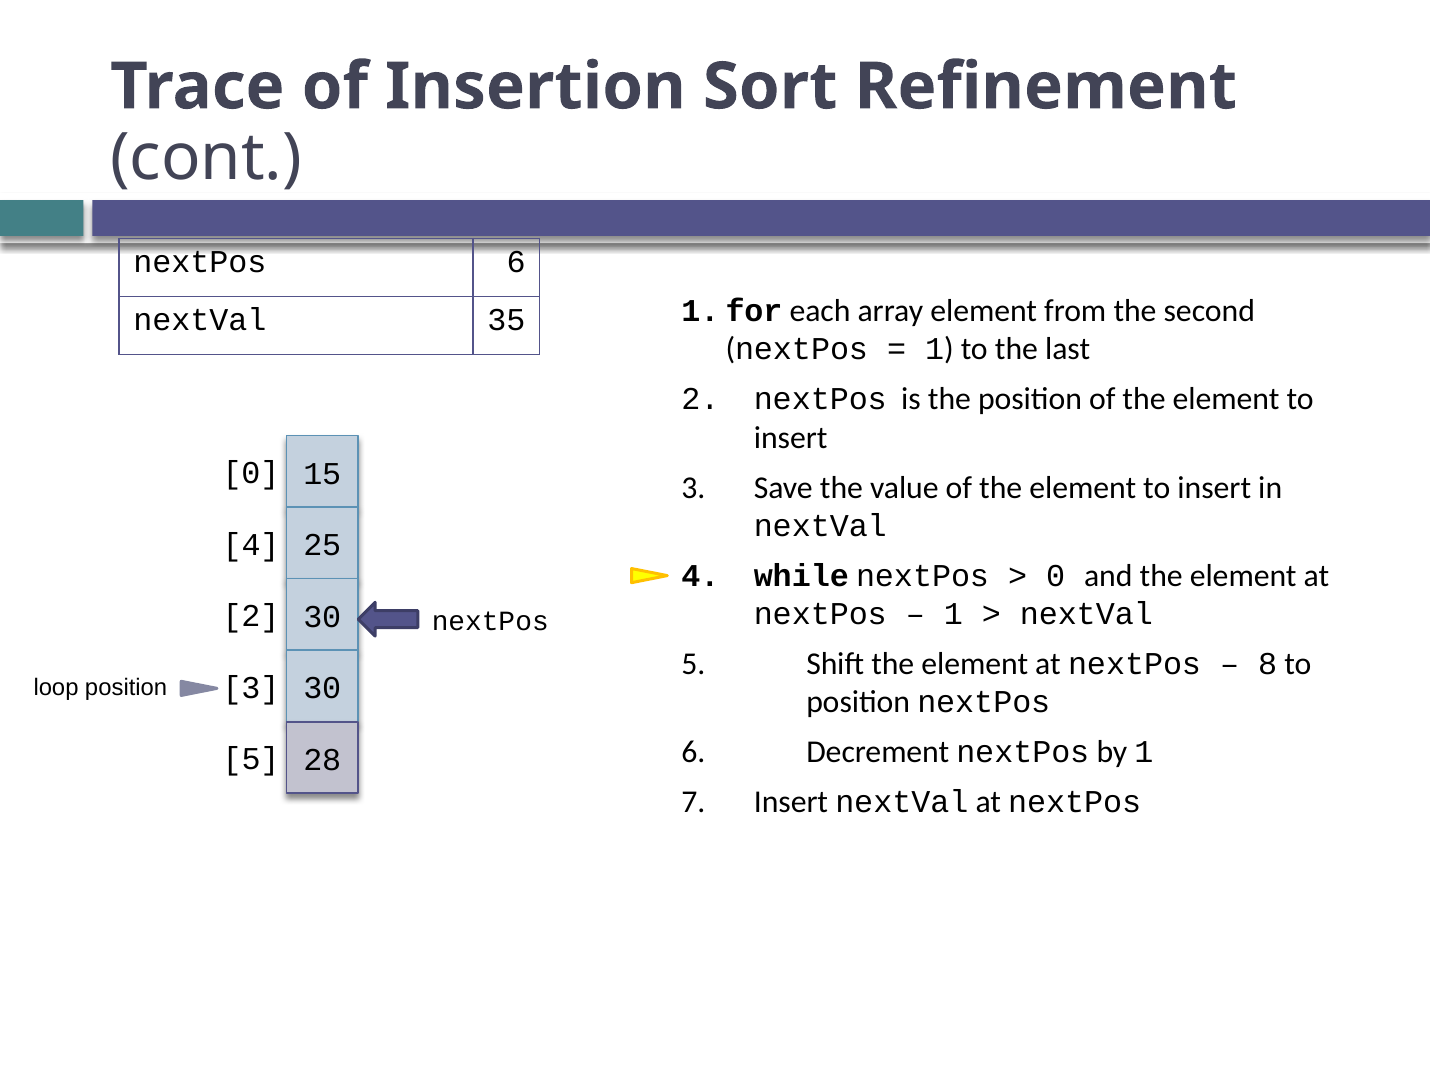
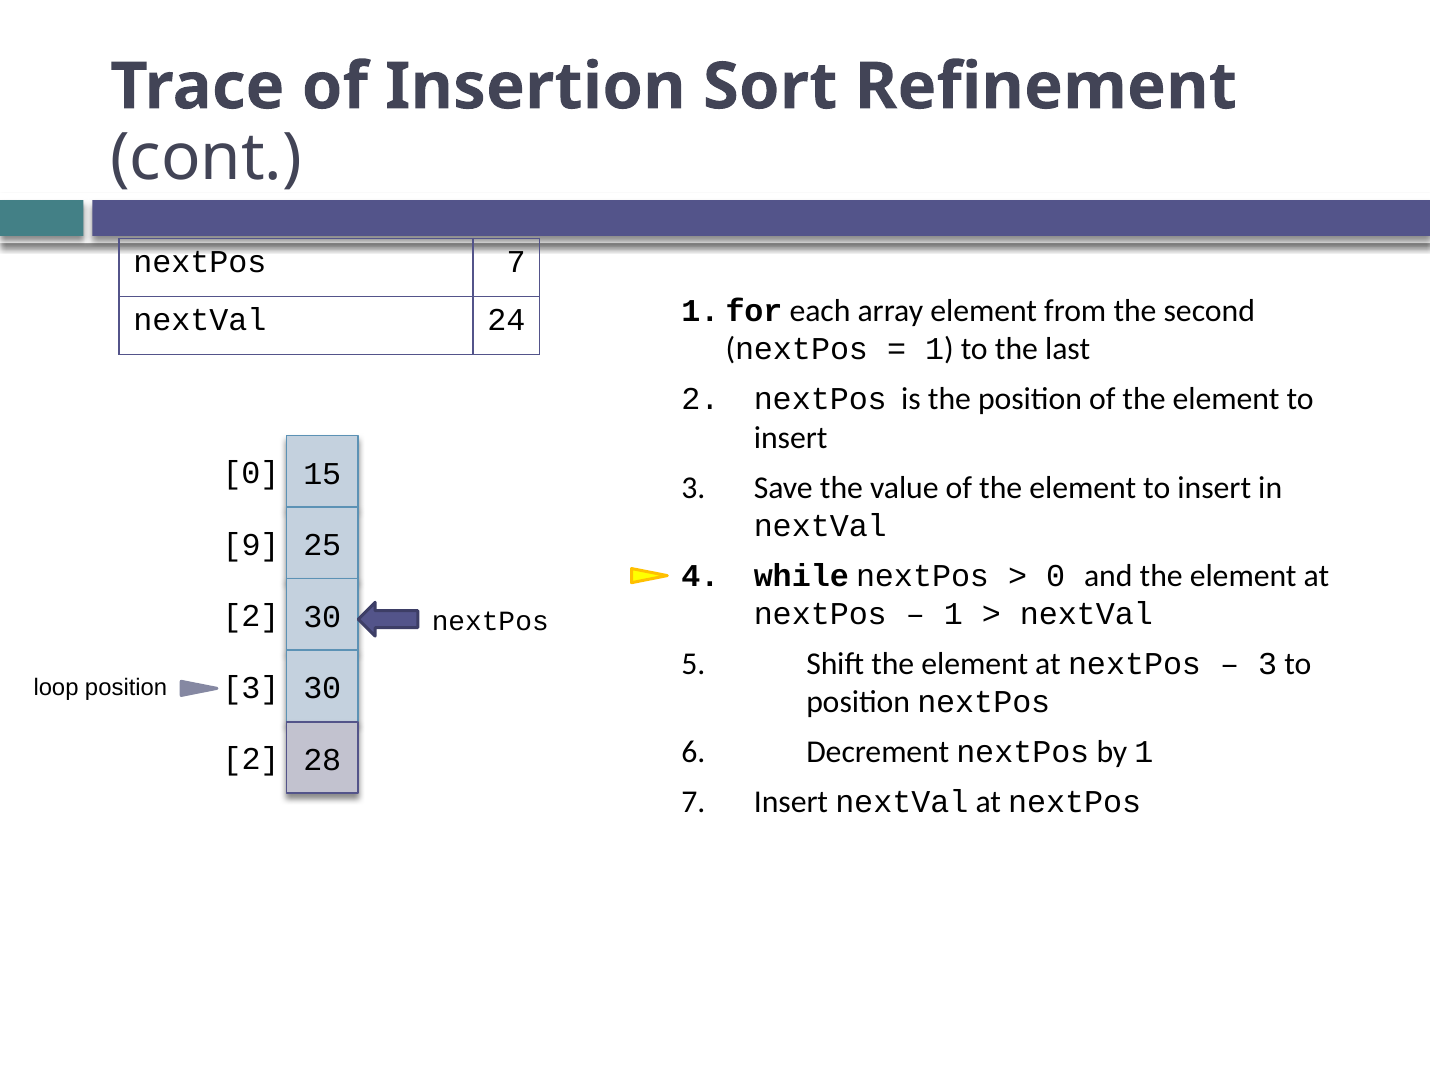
6: 6 -> 7 (516, 261)
35: 35 -> 24 (506, 319)
4: 4 -> 9 (251, 545)
8: 8 -> 3 (1268, 664)
5: 5 -> 2 (251, 759)
